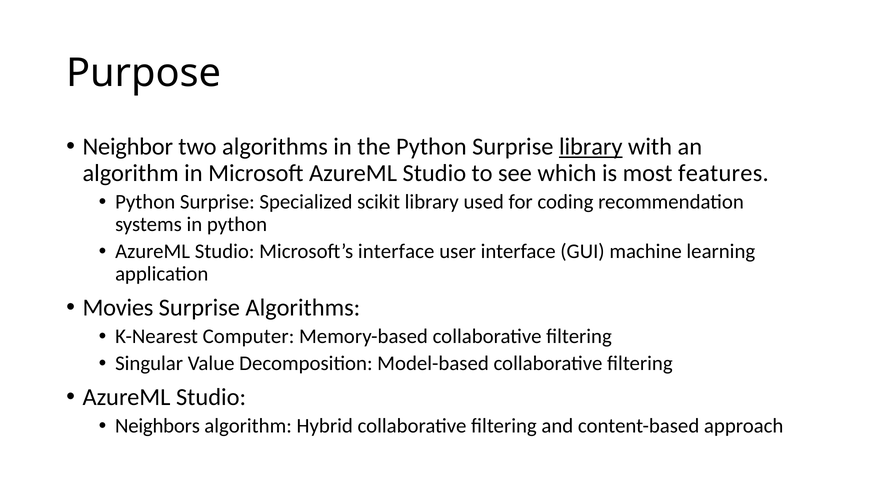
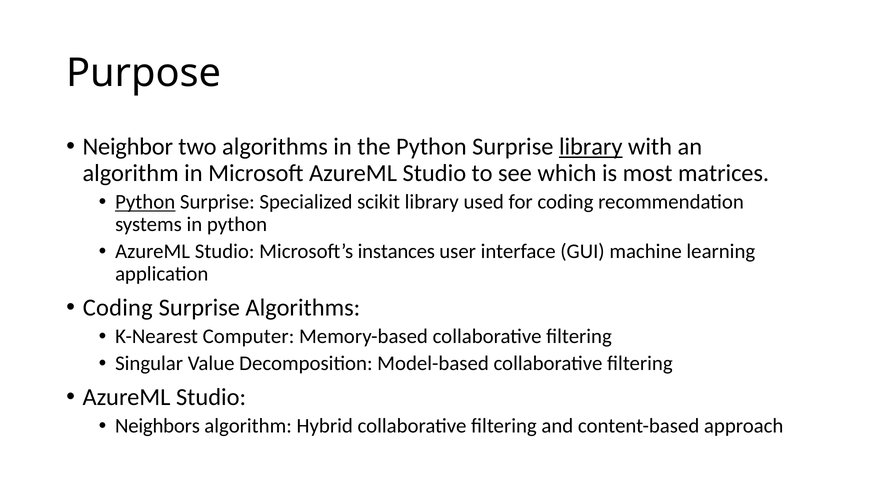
features: features -> matrices (724, 173)
Python underline: none -> present (145, 202)
Microsoft’s interface: interface -> instances (396, 251)
Movies: Movies -> Coding (118, 307)
